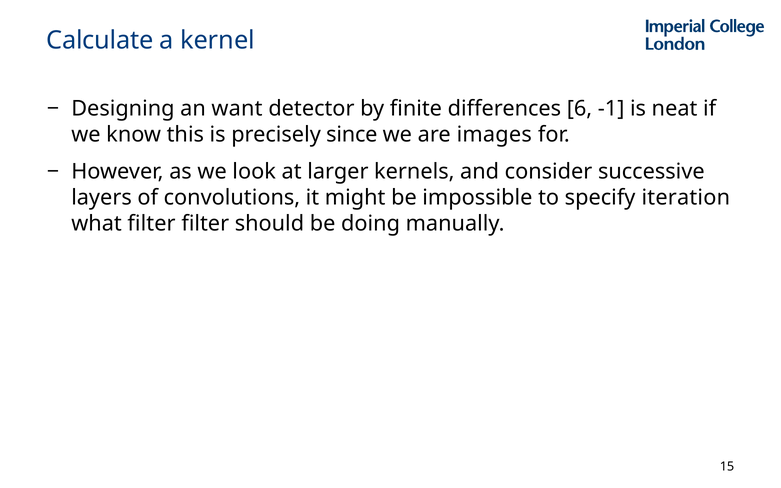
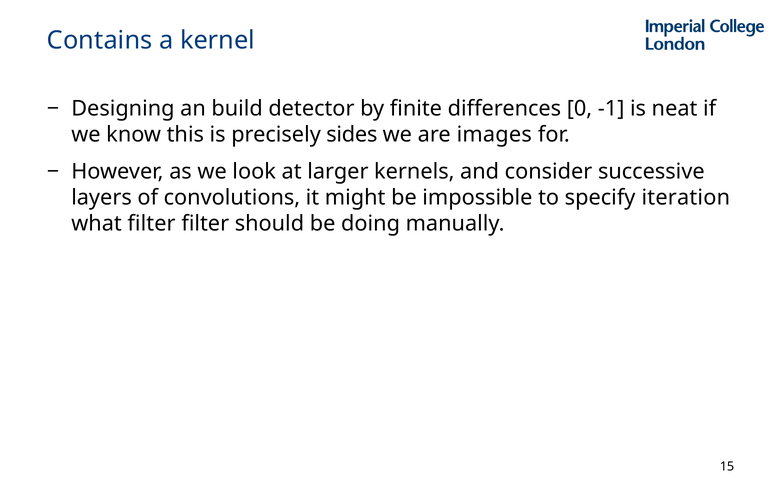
Calculate: Calculate -> Contains (100, 41)
want: want -> build (237, 109)
6: 6 -> 0 (579, 109)
since: since -> sides (352, 135)
